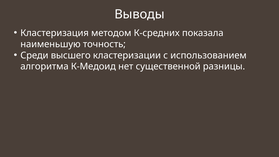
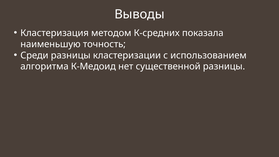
Среди высшего: высшего -> разницы (71, 55)
